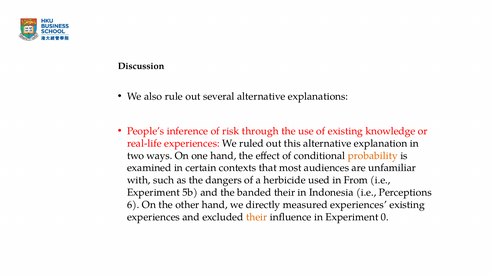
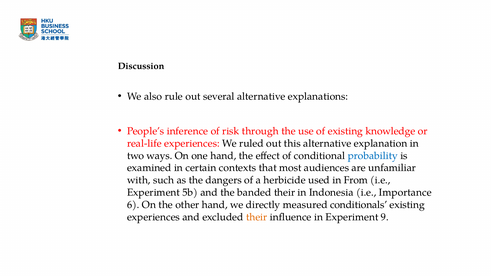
probability colour: orange -> blue (373, 156)
Perceptions: Perceptions -> Importance (405, 193)
measured experiences: experiences -> conditionals (359, 205)
0: 0 -> 9 (385, 217)
